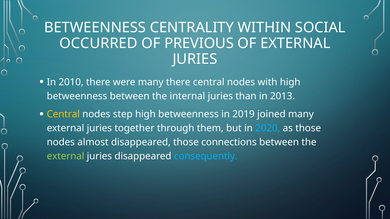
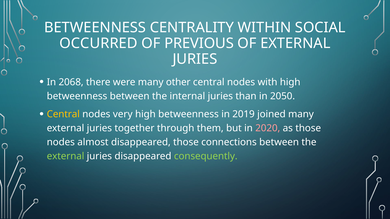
2010: 2010 -> 2068 (71, 82)
many there: there -> other (178, 82)
2013: 2013 -> 2050 (283, 96)
step: step -> very (123, 114)
2020 colour: light blue -> pink (268, 128)
consequently colour: light blue -> light green (206, 157)
